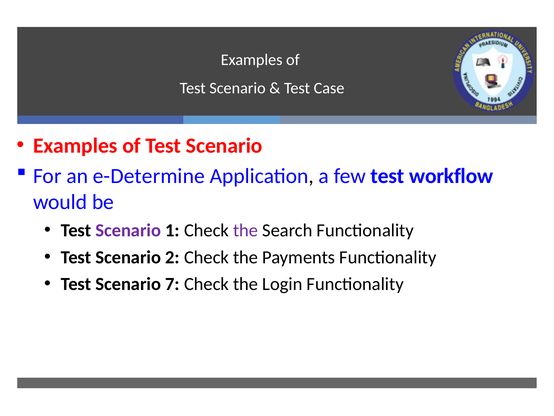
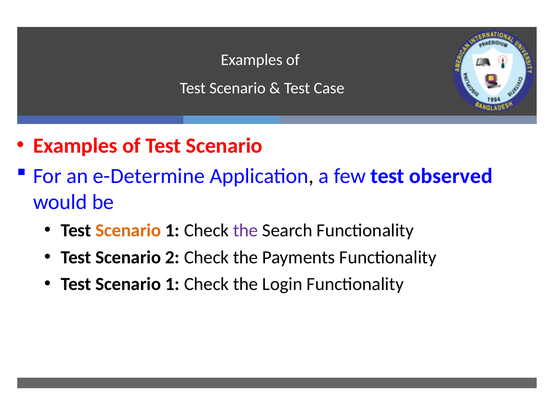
workflow: workflow -> observed (451, 176)
Scenario colour: purple -> orange (128, 230)
7: 7 -> 1 (172, 284)
